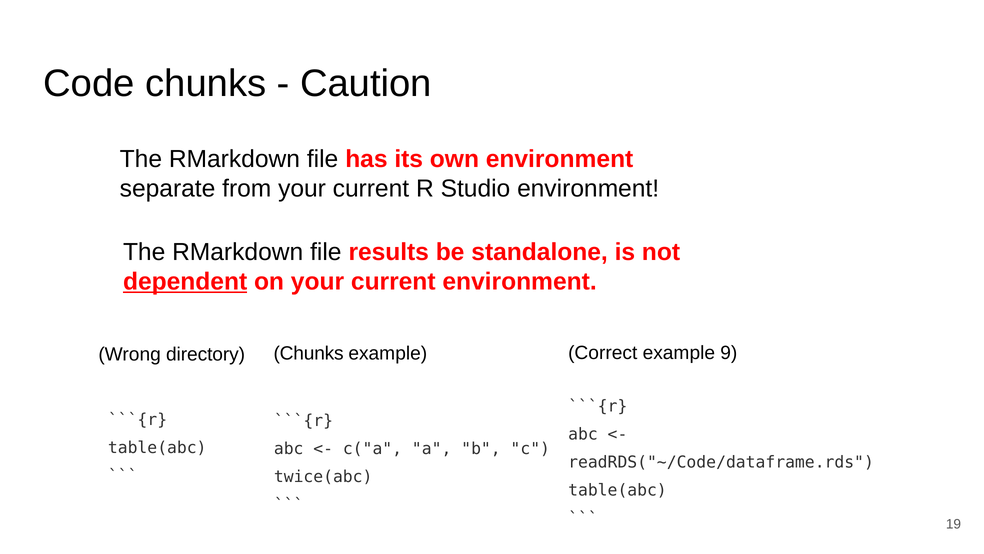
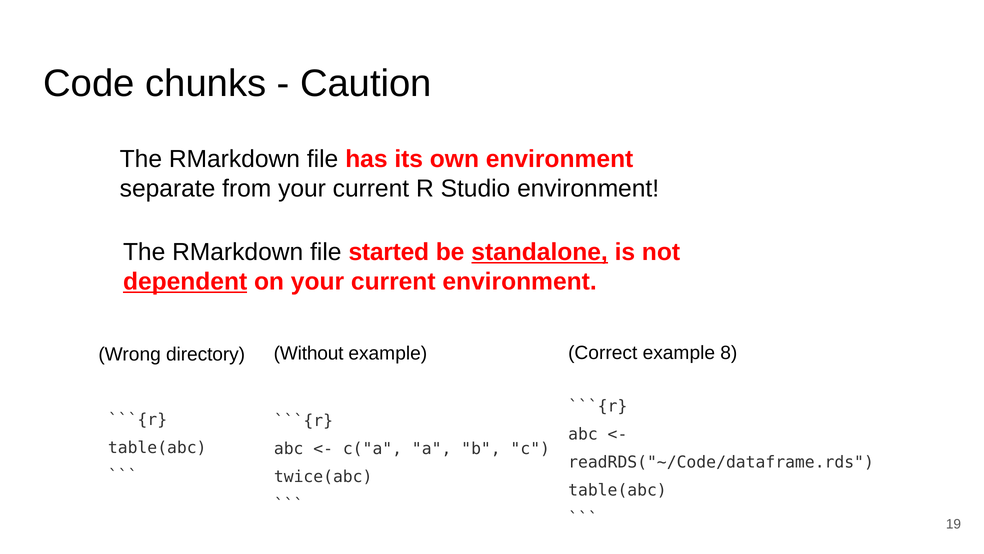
results: results -> started (389, 252)
standalone underline: none -> present (540, 252)
9: 9 -> 8 (729, 352)
Chunks: Chunks -> Without (309, 353)
